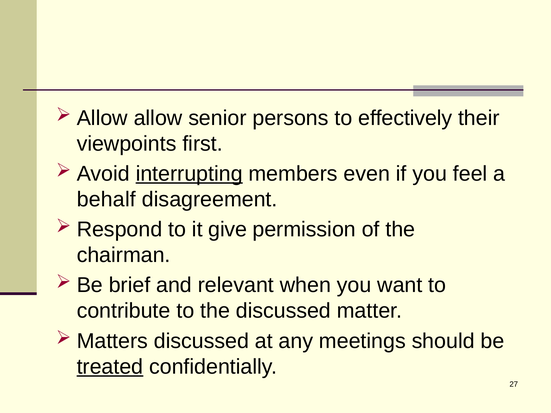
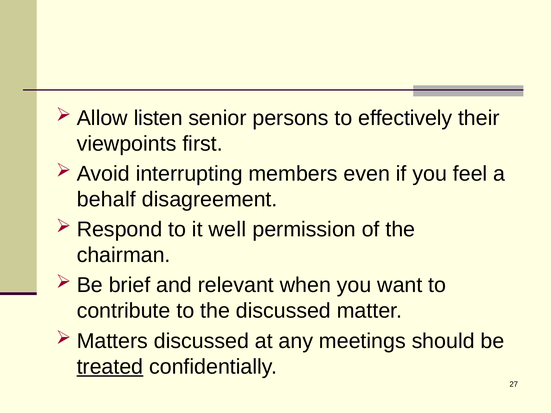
Allow allow: allow -> listen (158, 118)
interrupting underline: present -> none (189, 174)
give: give -> well (227, 230)
